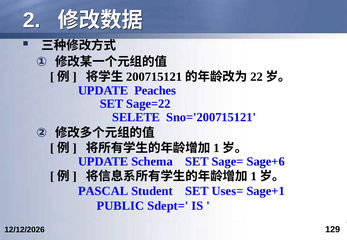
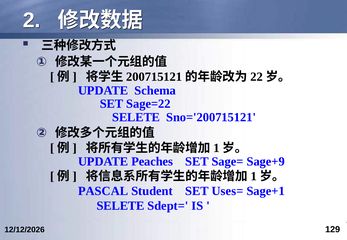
Peaches: Peaches -> Schema (155, 91)
Schema: Schema -> Peaches (152, 162)
Sage+6: Sage+6 -> Sage+9 (266, 162)
PUBLIC: PUBLIC -> SELETE (121, 206)
